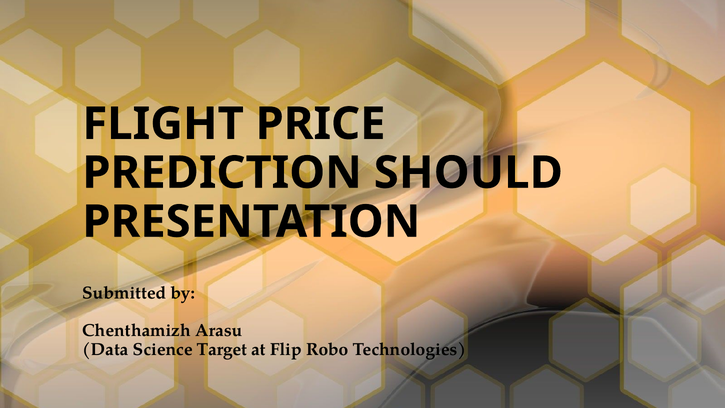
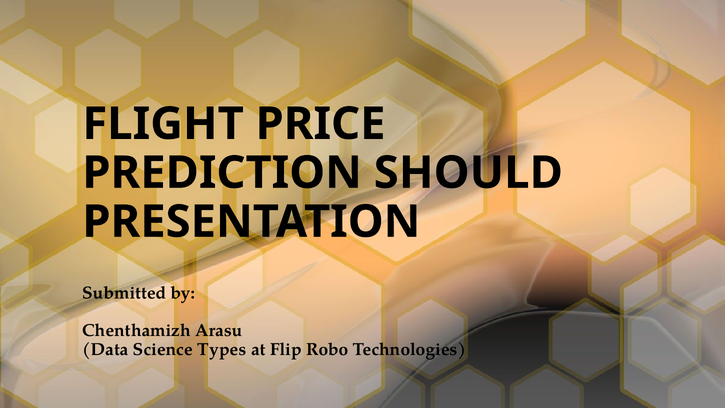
Target: Target -> Types (222, 349)
